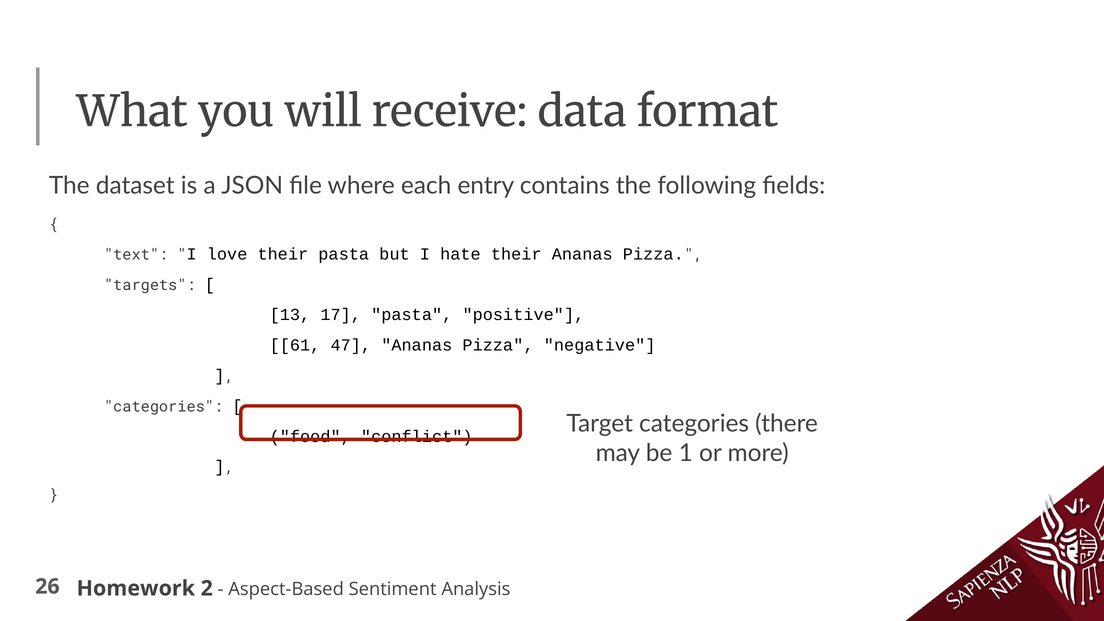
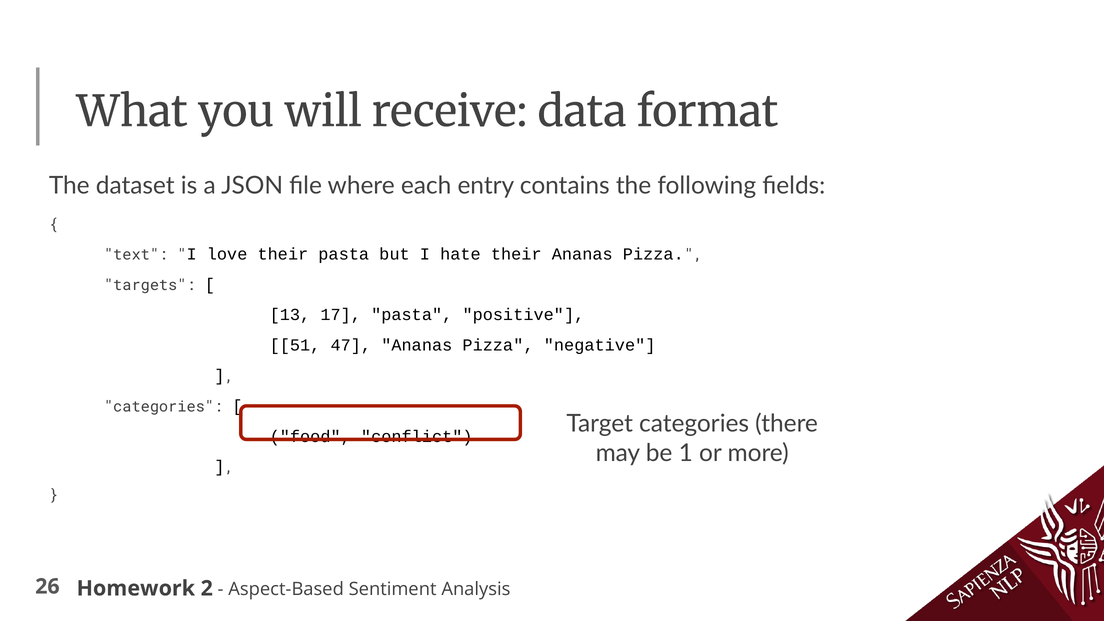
61: 61 -> 51 (295, 345)
